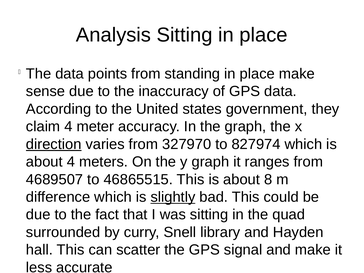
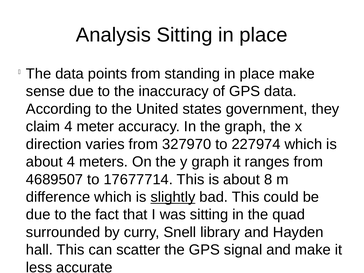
direction underline: present -> none (54, 144)
827974: 827974 -> 227974 (256, 144)
46865515: 46865515 -> 17677714 (138, 179)
